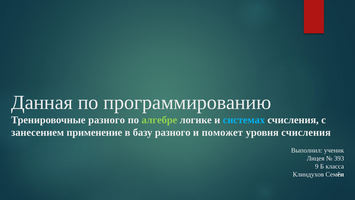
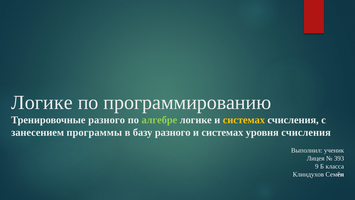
Данная: Данная -> Логике (42, 102)
системах colour: light blue -> yellow (244, 120)
применение: применение -> программы (94, 132)
поможет: поможет -> системах (222, 132)
